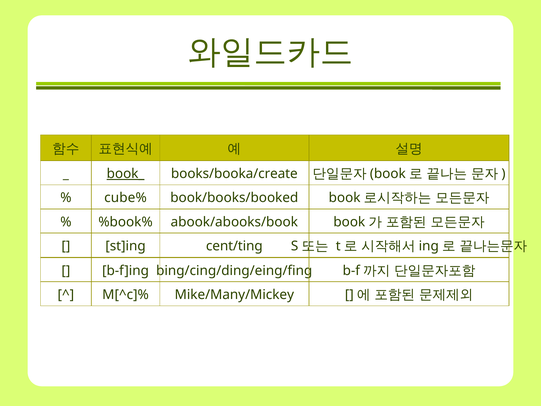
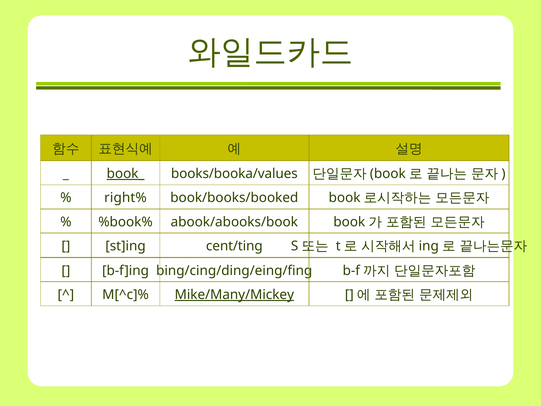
books/booka/create: books/booka/create -> books/booka/values (234, 174)
cube%: cube% -> right% (125, 198)
Mike/Many/Mickey underline: none -> present (234, 295)
